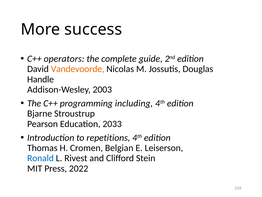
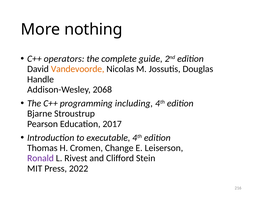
success: success -> nothing (93, 29)
2003: 2003 -> 2068 (102, 89)
2033: 2033 -> 2017 (112, 124)
repetitions: repetitions -> executable (108, 137)
Belgian: Belgian -> Change (119, 148)
Ronald colour: blue -> purple (40, 158)
